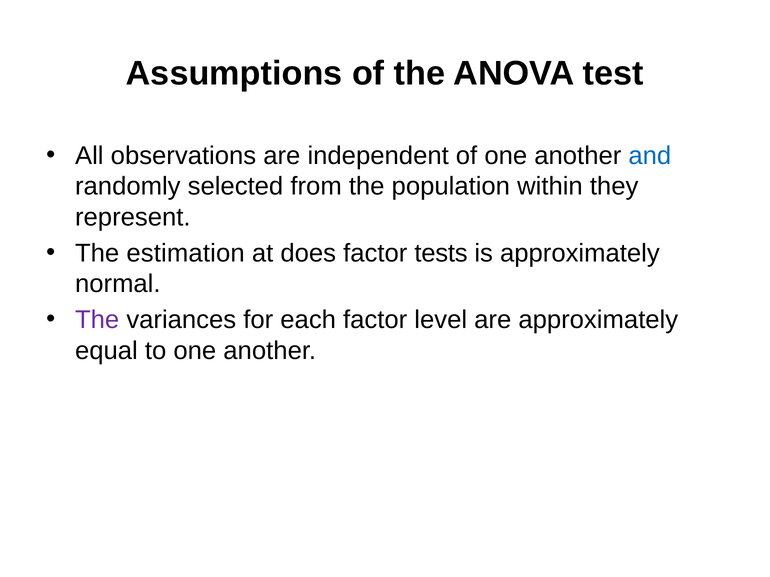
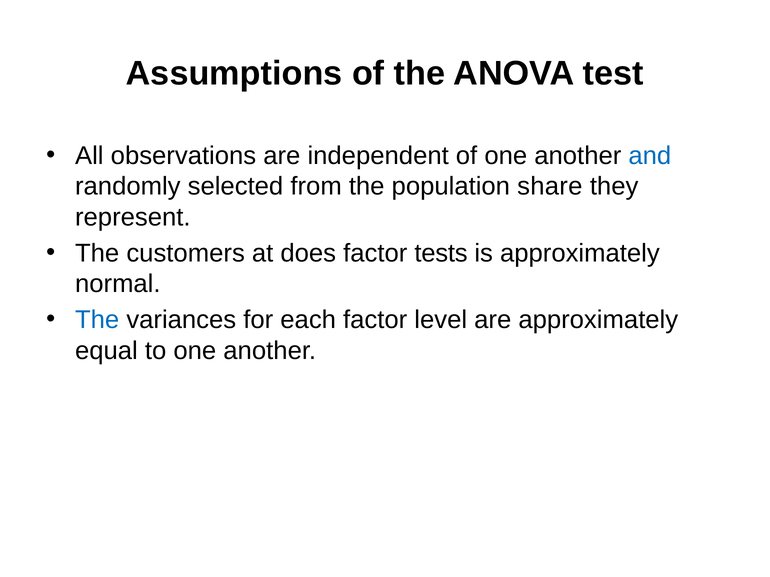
within: within -> share (550, 187)
estimation: estimation -> customers (186, 253)
The colour: purple -> blue (97, 320)
